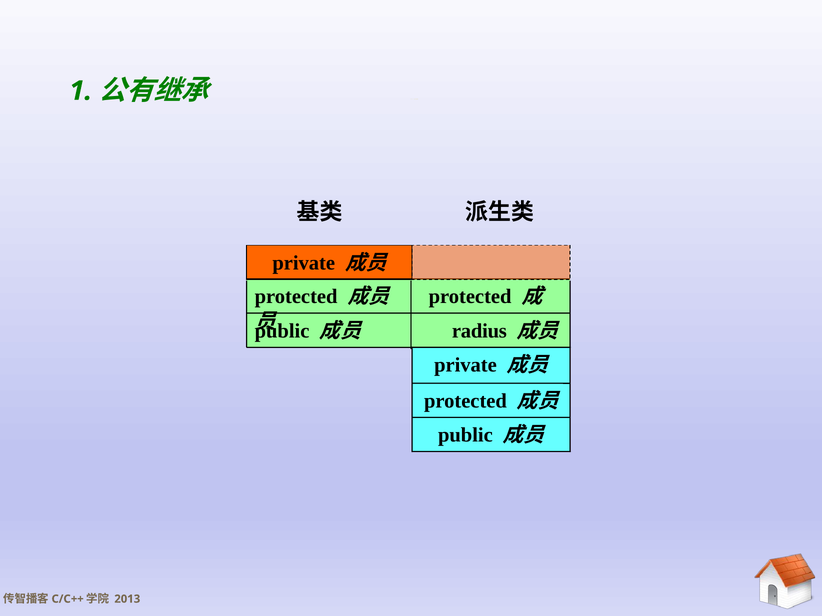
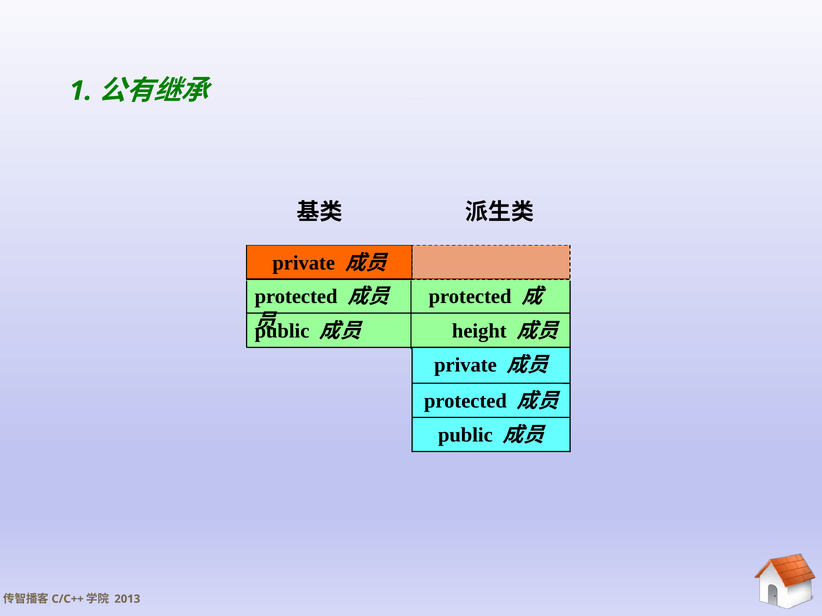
radius: radius -> height (479, 331)
